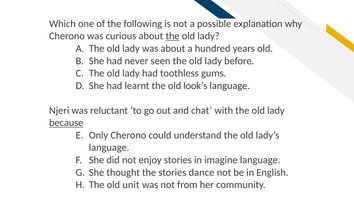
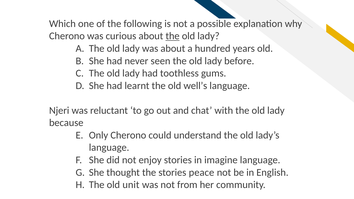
look’s: look’s -> well’s (195, 86)
because underline: present -> none (66, 123)
dance: dance -> peace (202, 172)
